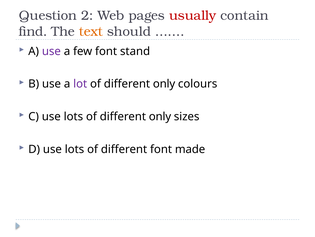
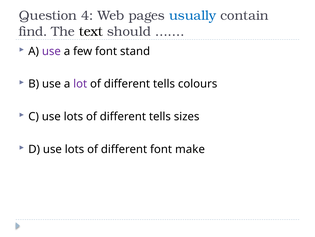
2: 2 -> 4 (87, 16)
usually colour: red -> blue (193, 16)
text colour: orange -> black (91, 31)
only: only -> tells (164, 84)
lots of different only: only -> tells (160, 116)
made: made -> make (190, 149)
